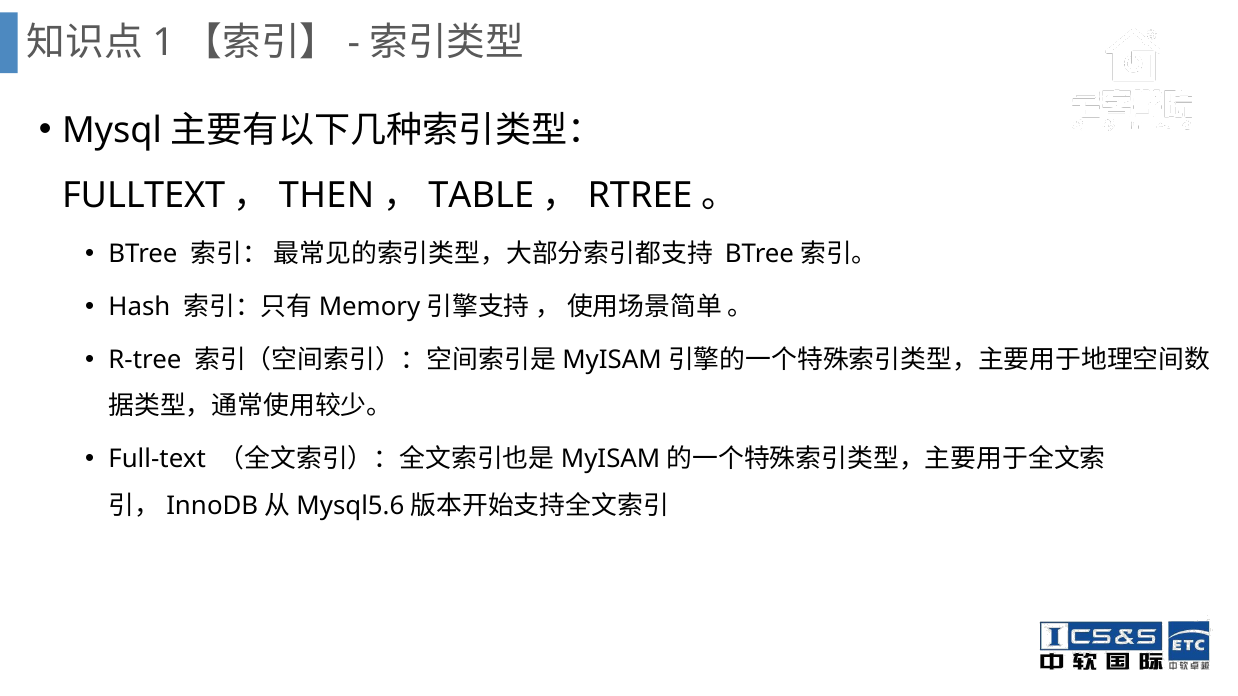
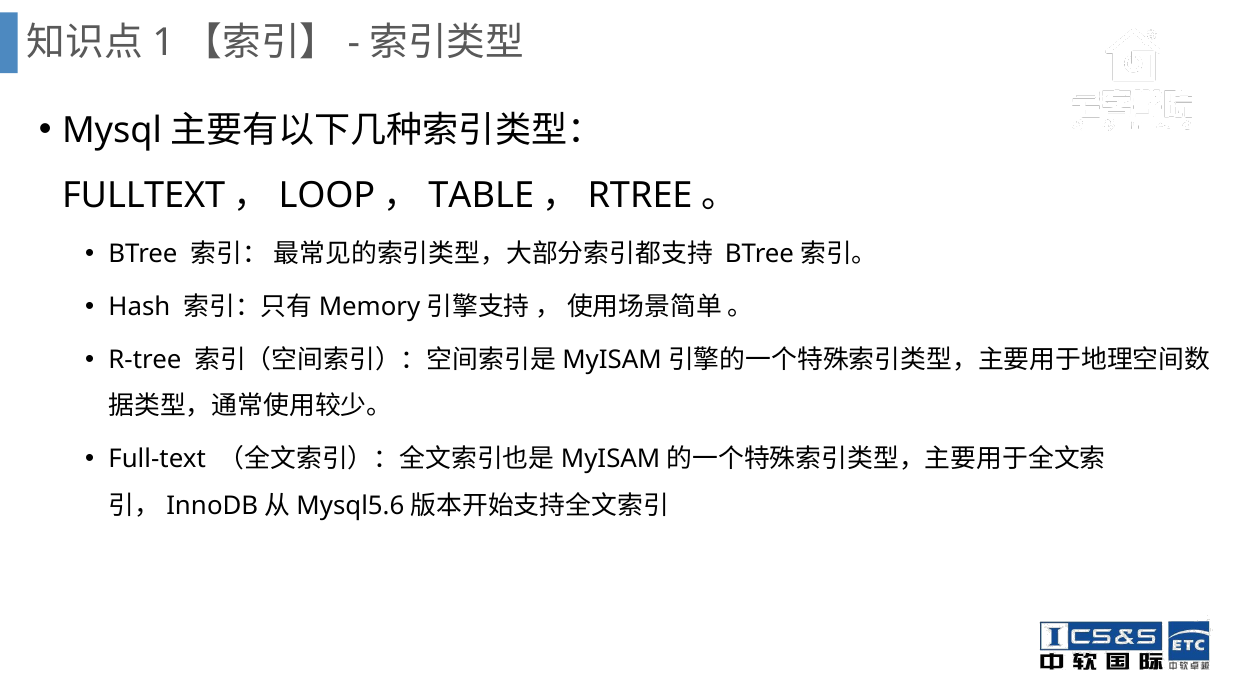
THEN: THEN -> LOOP (327, 196)
